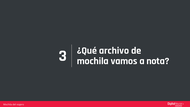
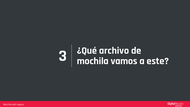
nota: nota -> este (158, 61)
